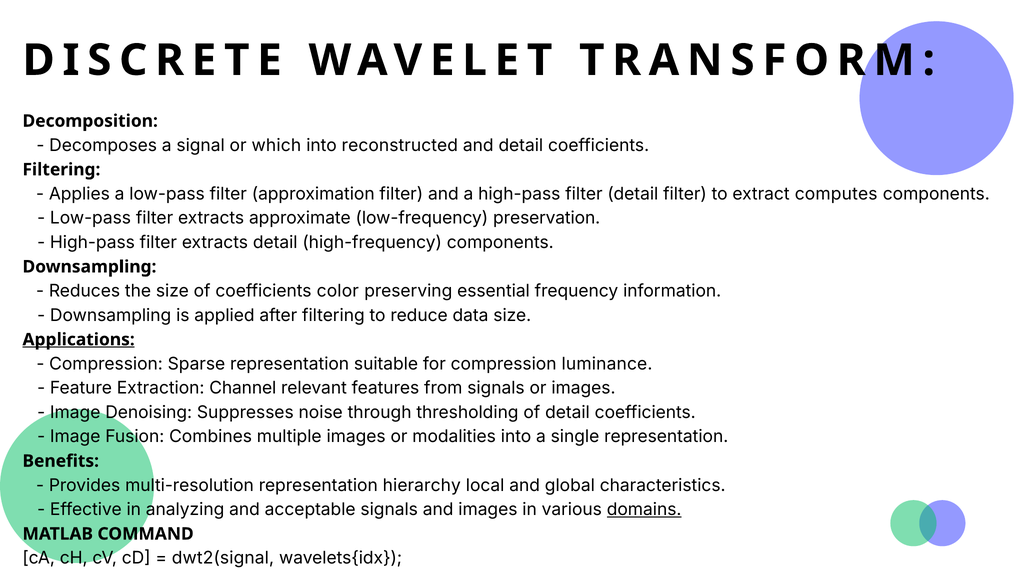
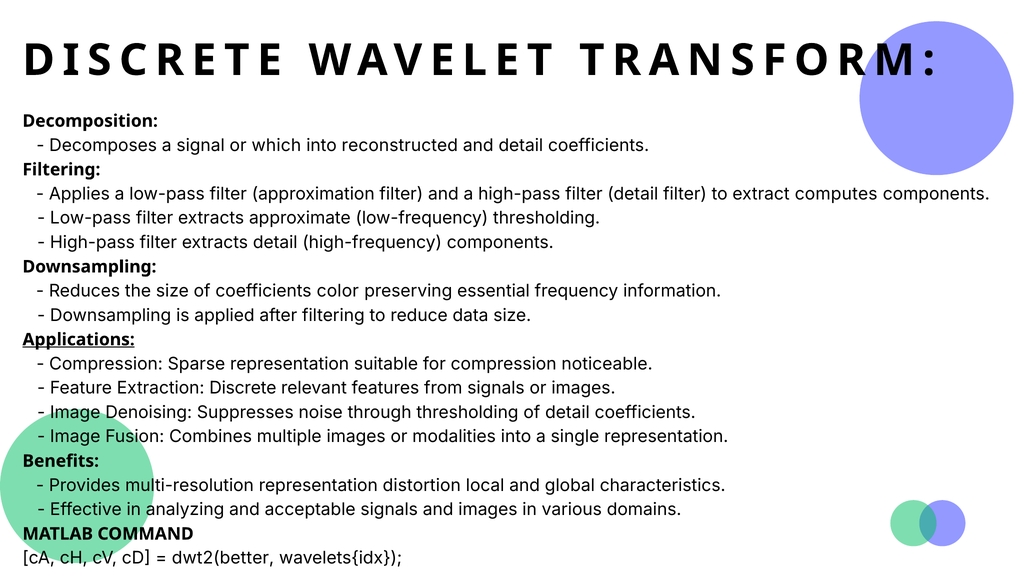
low-frequency preservation: preservation -> thresholding (547, 218)
luminance: luminance -> noticeable (607, 364)
Extraction Channel: Channel -> Discrete (243, 388)
hierarchy: hierarchy -> distortion (422, 486)
domains underline: present -> none (644, 510)
dwt2(signal: dwt2(signal -> dwt2(better (223, 559)
